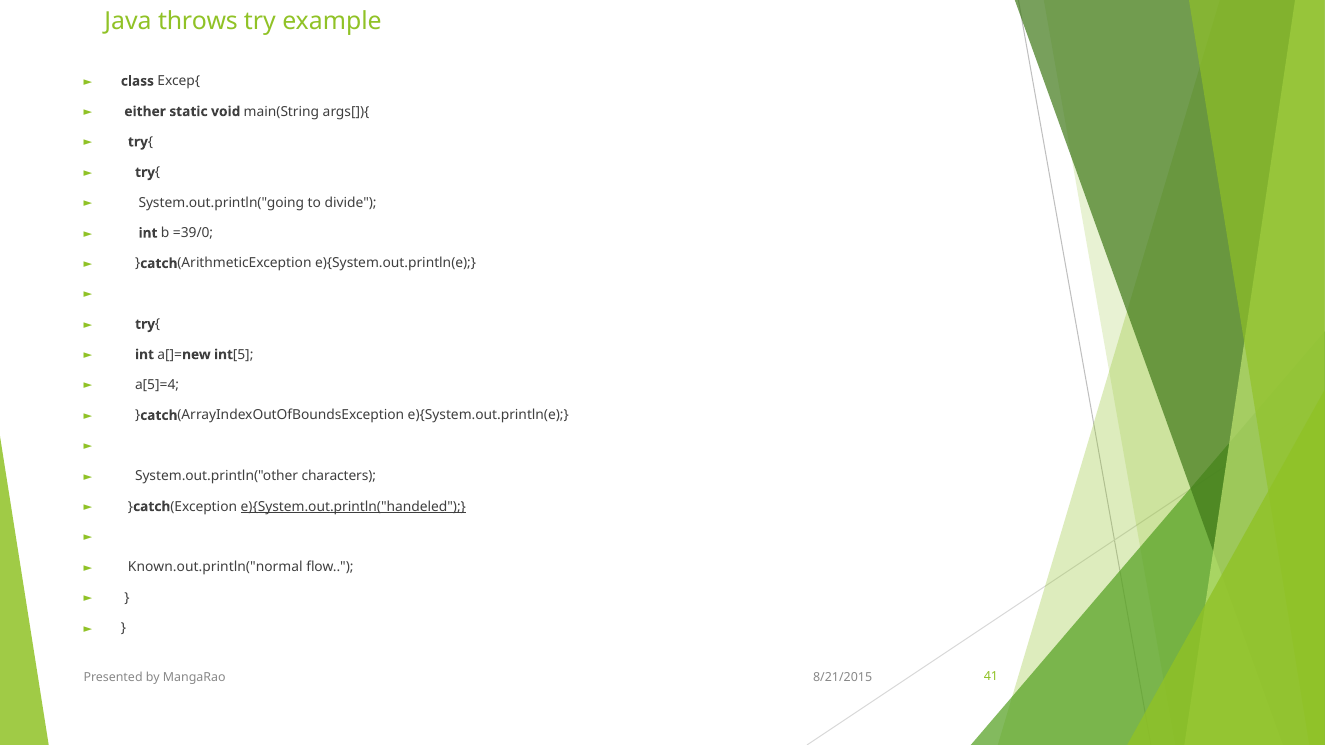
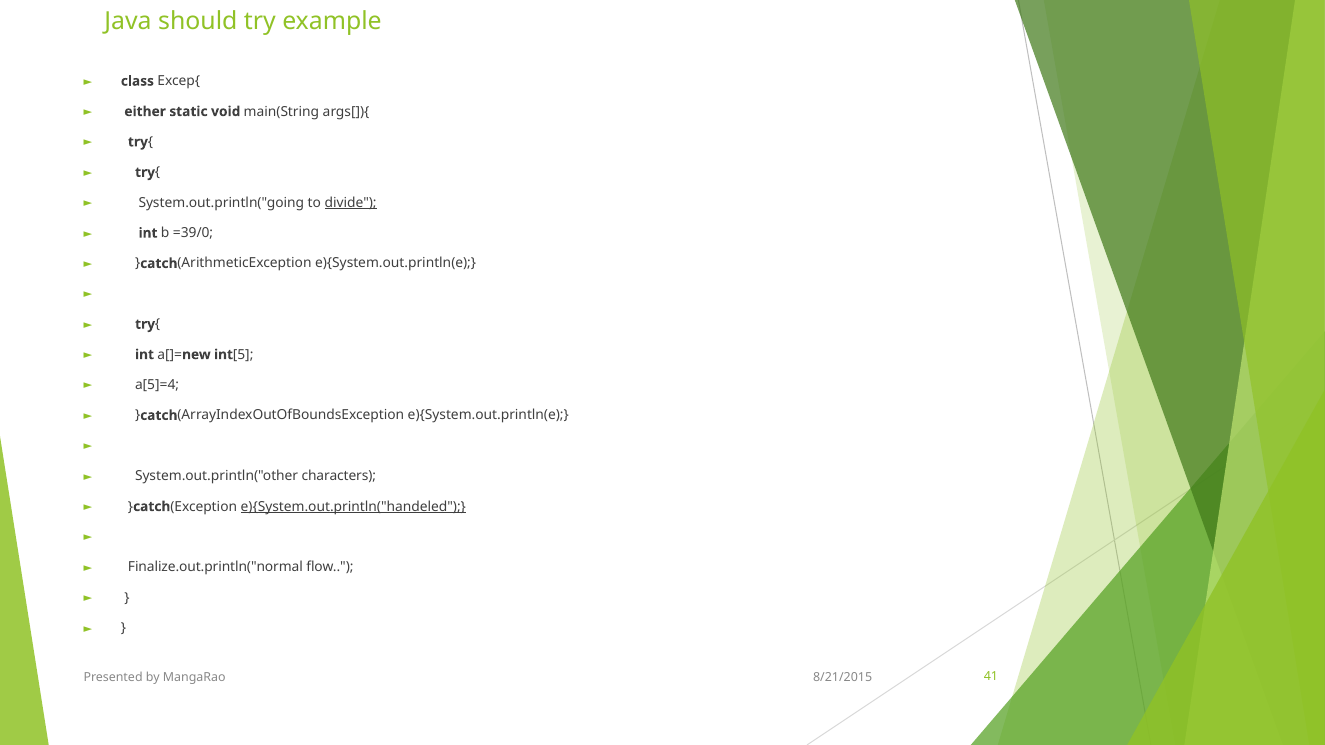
throws: throws -> should (198, 22)
divide underline: none -> present (351, 203)
Known.out.println("normal: Known.out.println("normal -> Finalize.out.println("normal (215, 568)
